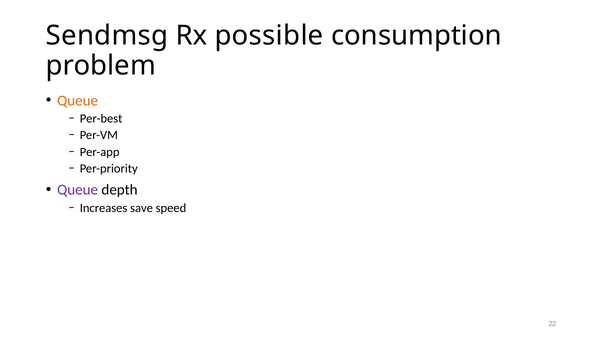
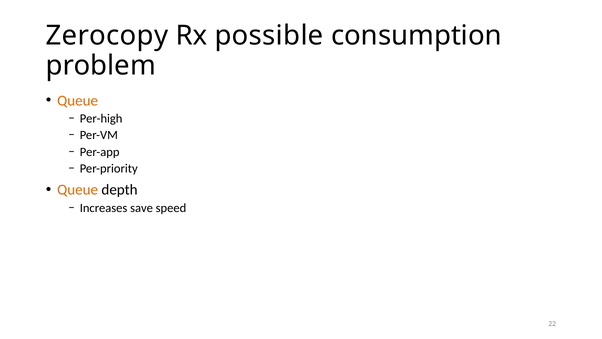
Sendmsg: Sendmsg -> Zerocopy (107, 36)
Per-best: Per-best -> Per-high (101, 118)
Queue colour: purple -> orange (78, 190)
